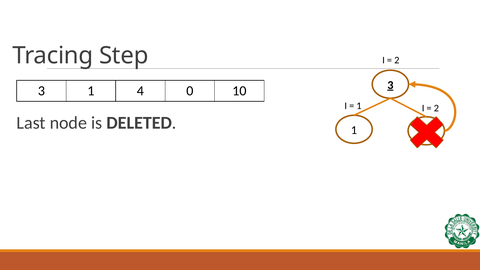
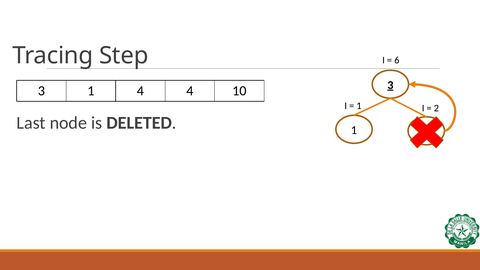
2: 2 -> 6 (397, 60)
4 0: 0 -> 4 (190, 91)
